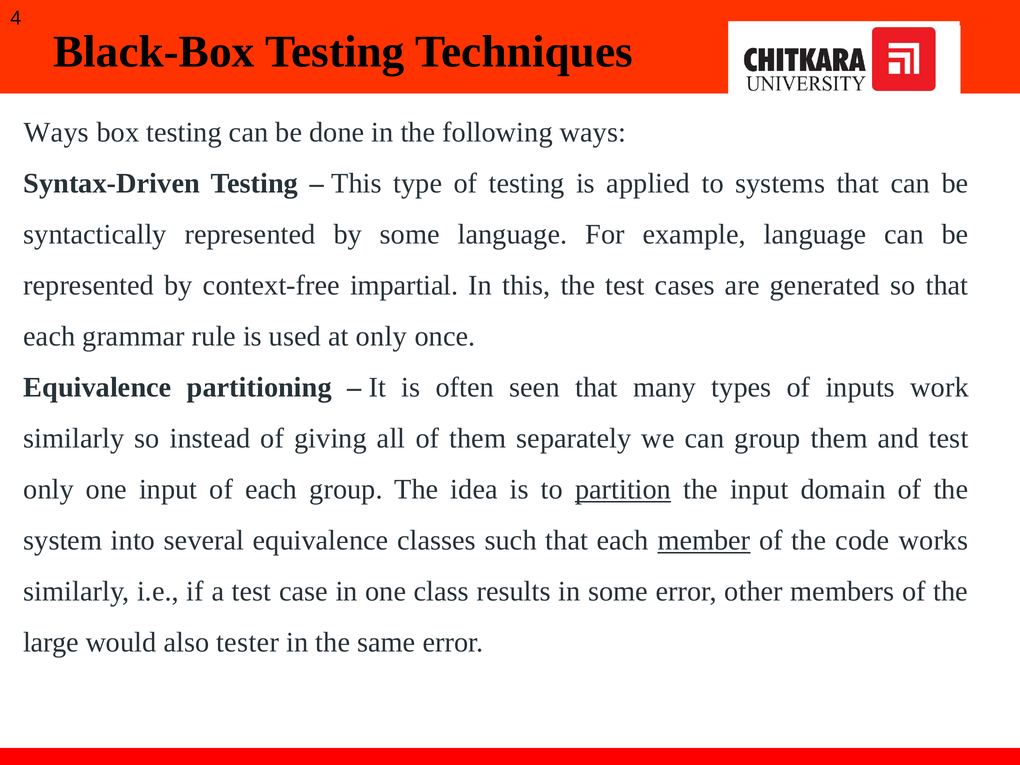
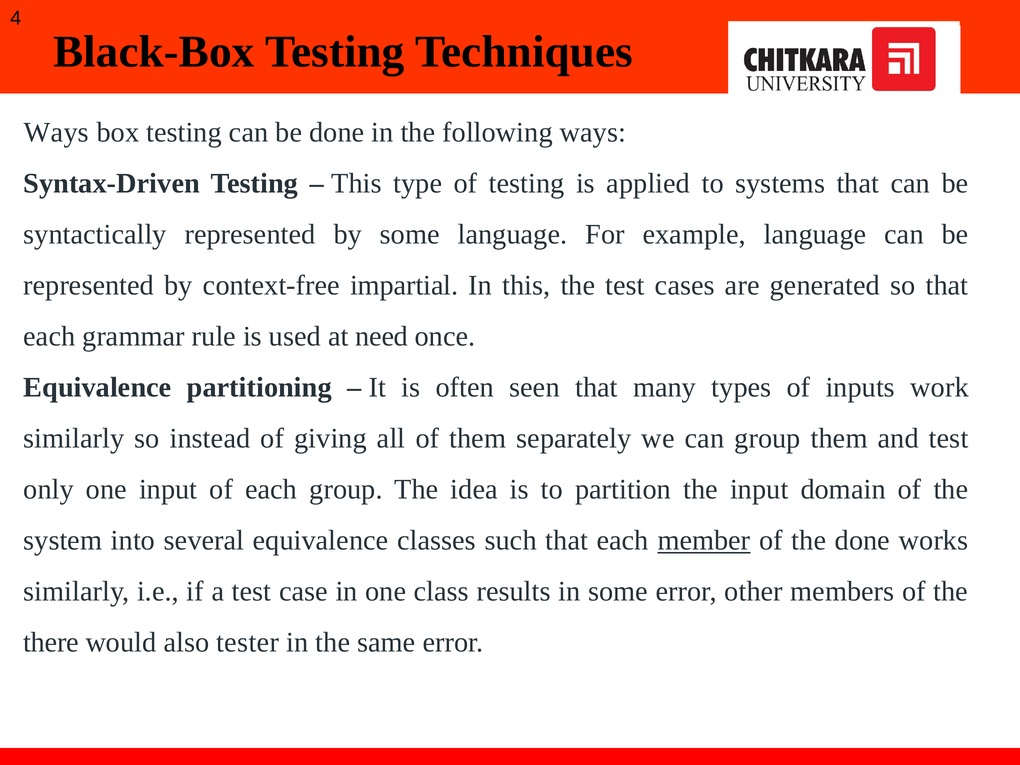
at only: only -> need (382, 337)
partition underline: present -> none (623, 490)
the code: code -> done (862, 541)
large: large -> there (51, 643)
